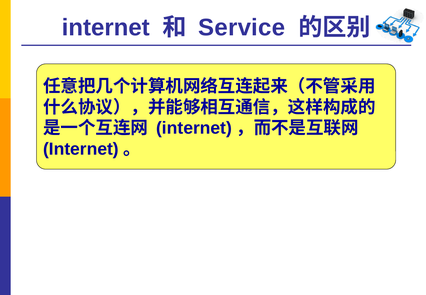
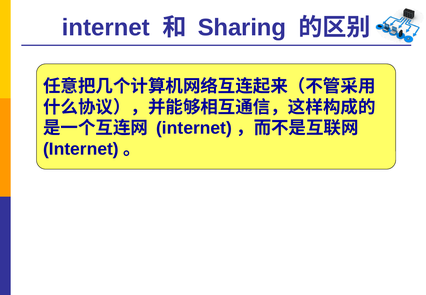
Service: Service -> Sharing (242, 27)
